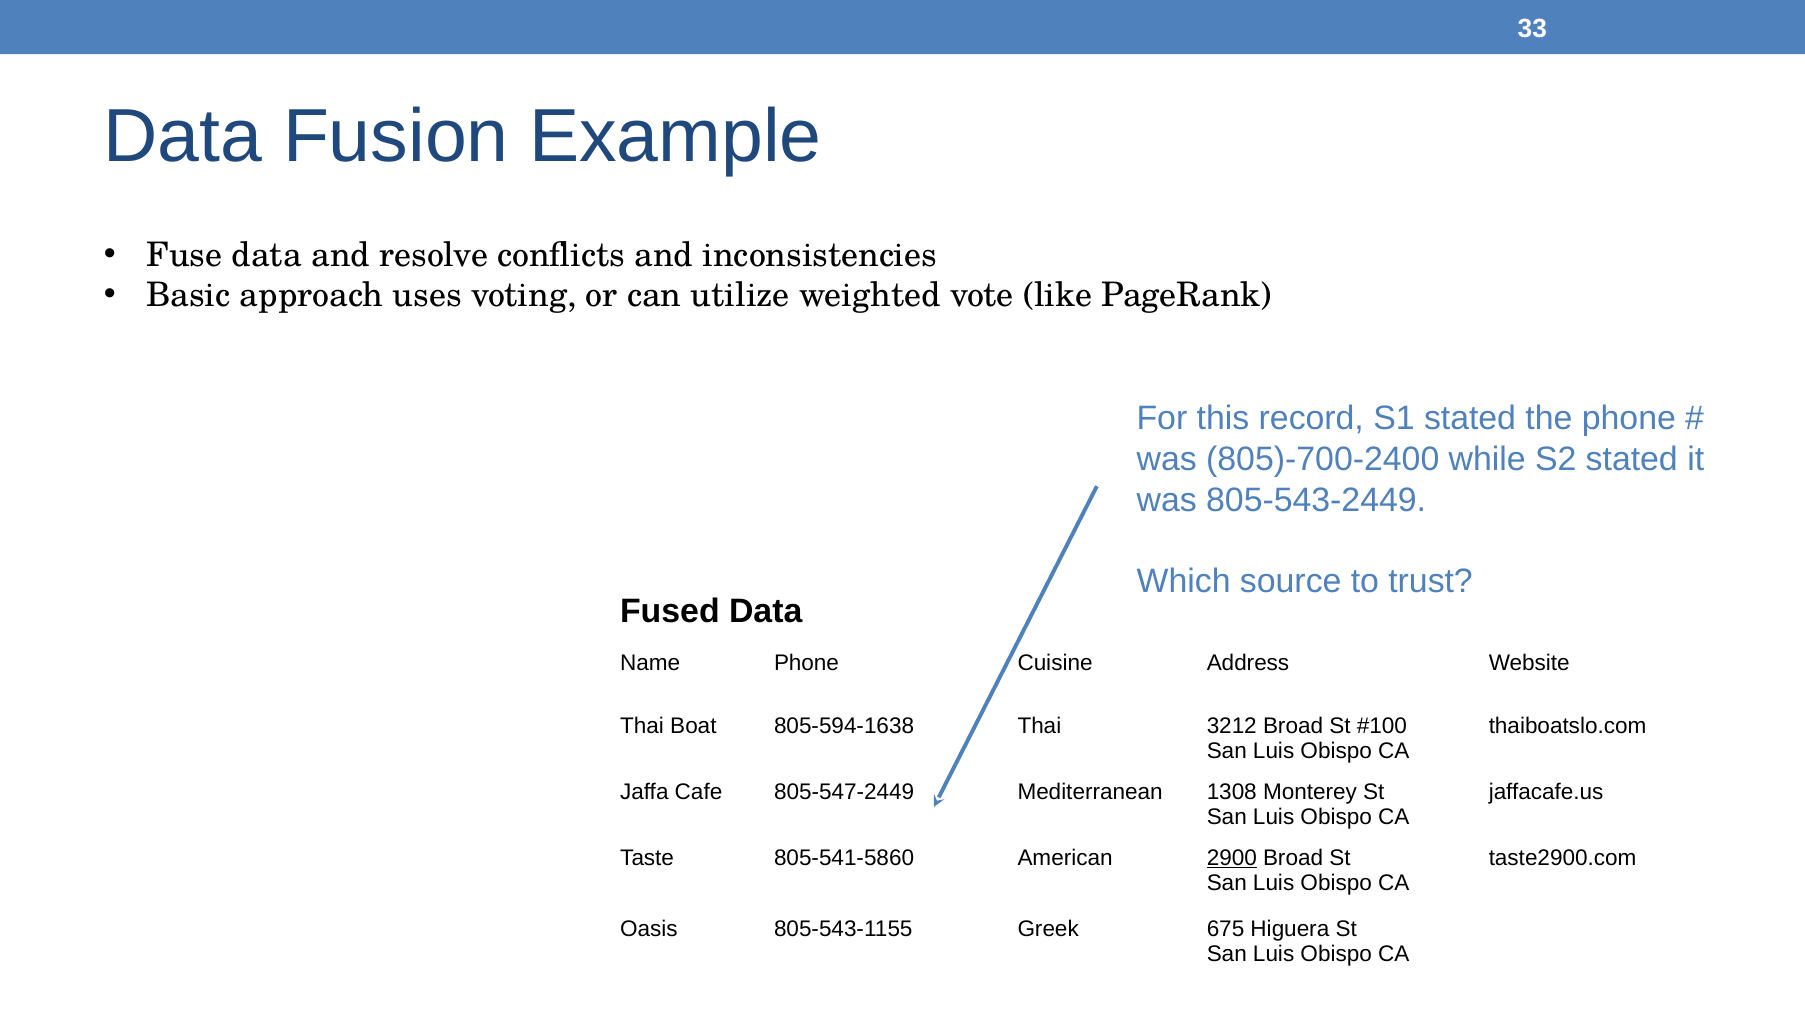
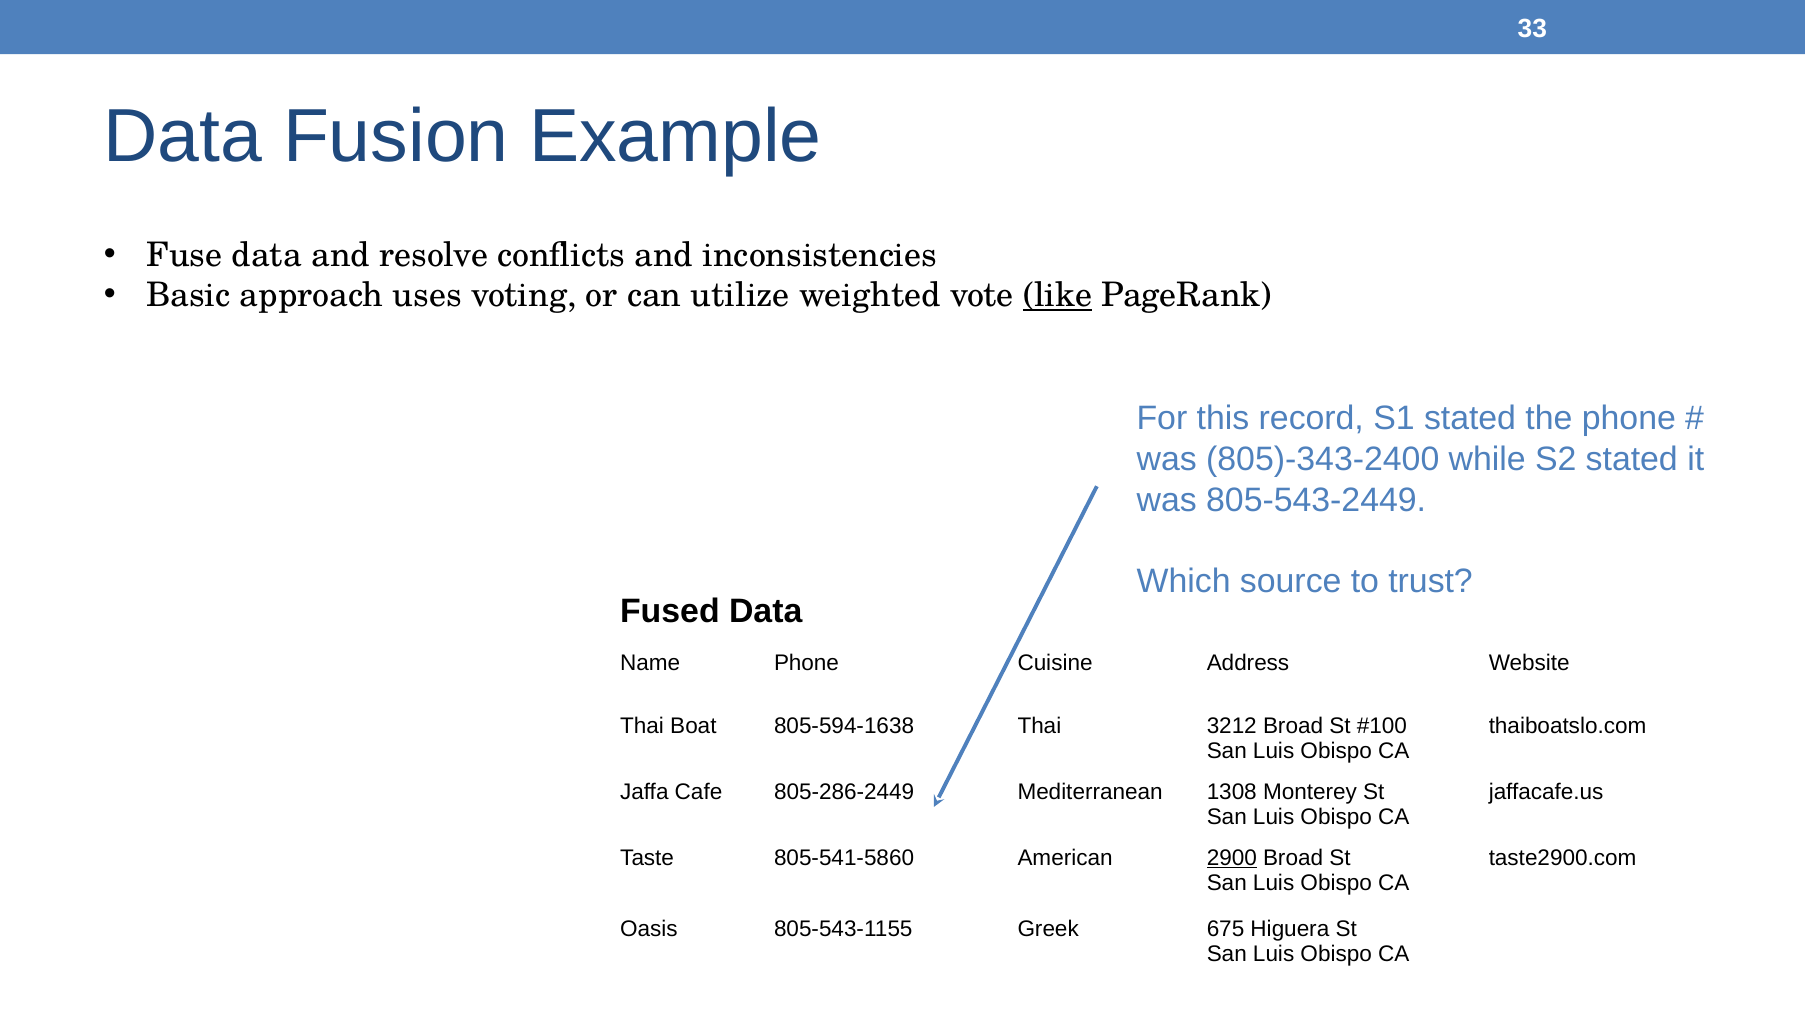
like underline: none -> present (1058, 296)
805)-700-2400: 805)-700-2400 -> 805)-343-2400 (1323, 459)
805-547-2449: 805-547-2449 -> 805-286-2449 (844, 792)
